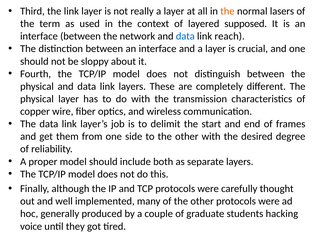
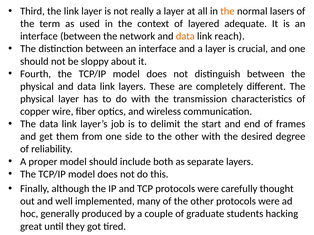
supposed: supposed -> adequate (246, 24)
data colour: blue -> orange (185, 36)
voice: voice -> great (31, 227)
